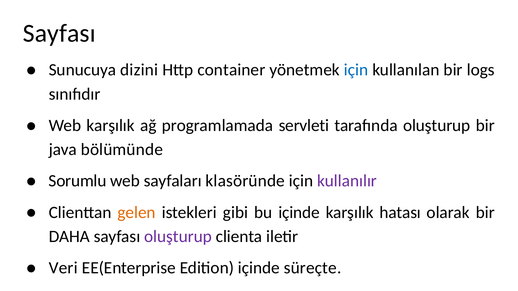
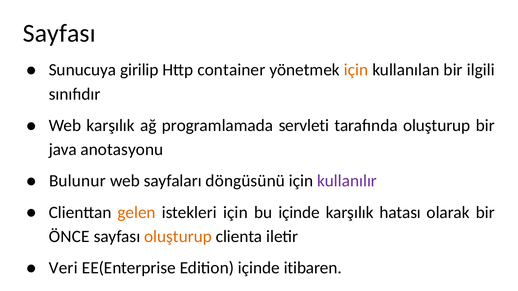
dizini: dizini -> girilip (139, 70)
için colour: blue -> orange (356, 70)
logs: logs -> ilgili (481, 70)
bölümünde: bölümünde -> anotasyonu (122, 150)
Sorumlu: Sorumlu -> Bulunur (77, 181)
klasöründe: klasöründe -> döngüsünü (245, 181)
istekleri gibi: gibi -> için (235, 213)
DAHA: DAHA -> ÖNCE (69, 237)
oluşturup colour: purple -> orange (178, 237)
süreçte: süreçte -> itibaren (313, 268)
